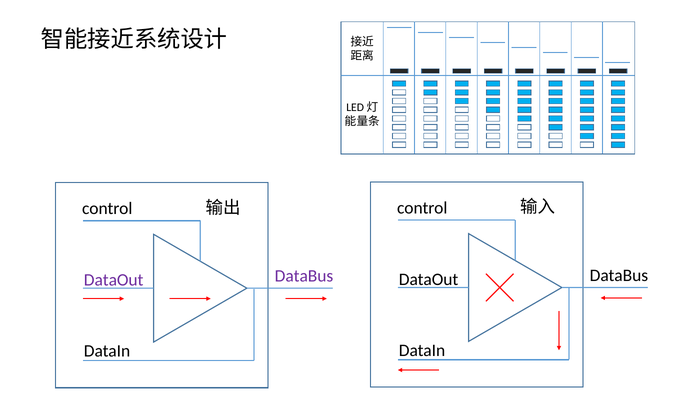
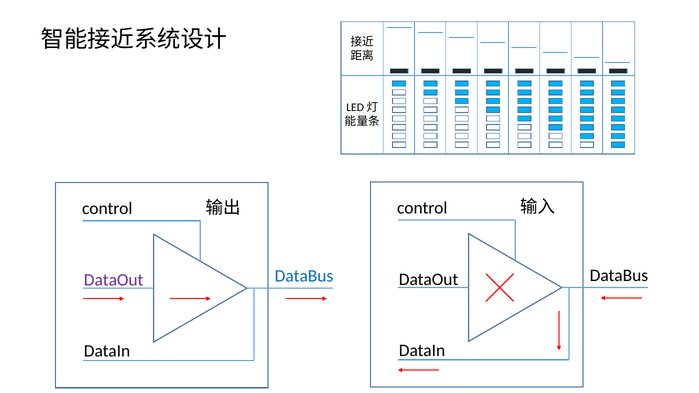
DataBus colour: purple -> blue (304, 276)
